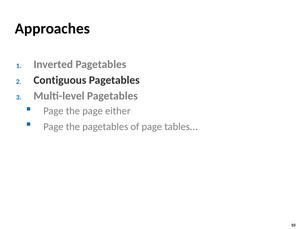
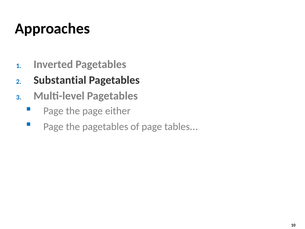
Contiguous: Contiguous -> Substantial (60, 80)
